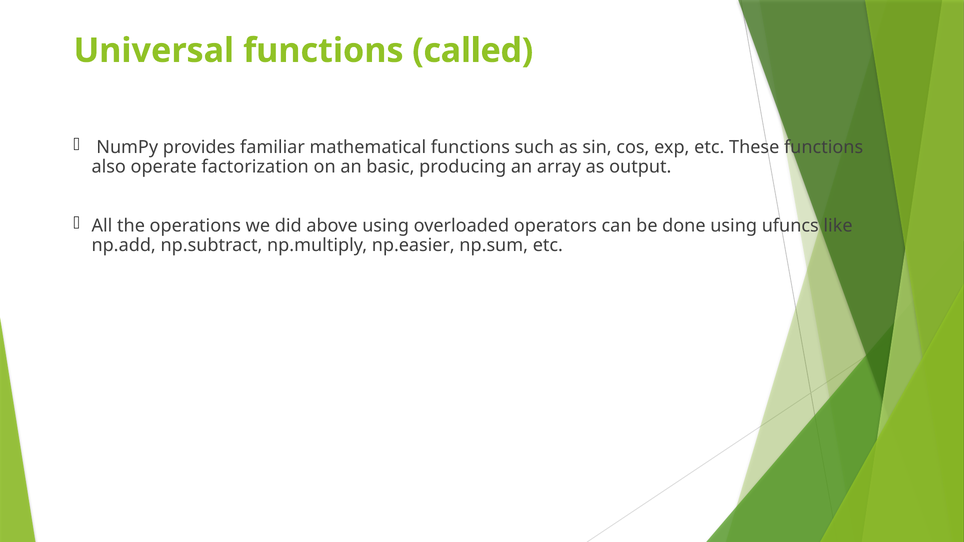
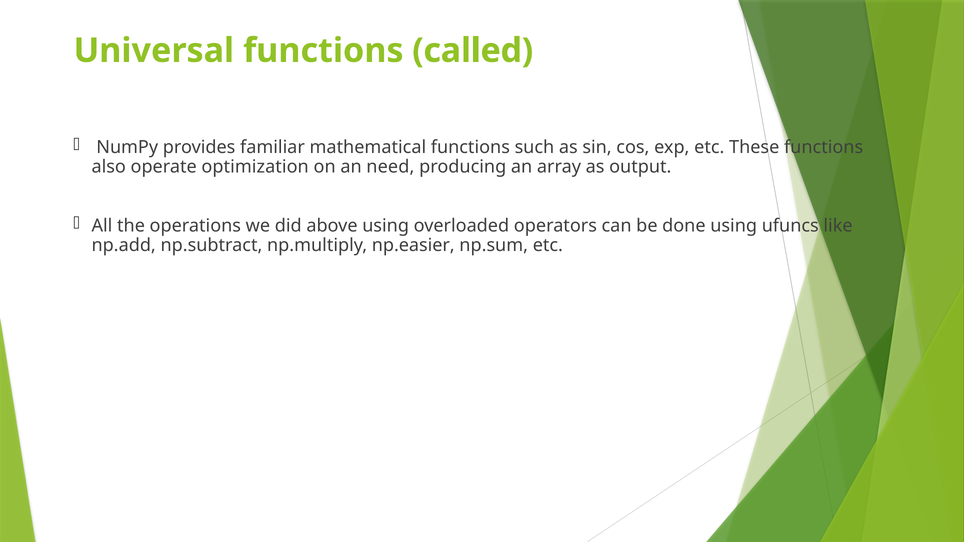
factorization: factorization -> optimization (255, 167)
basic: basic -> need (390, 167)
